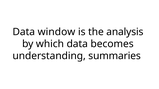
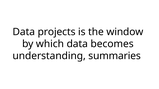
window: window -> projects (57, 32)
analysis: analysis -> window (125, 32)
